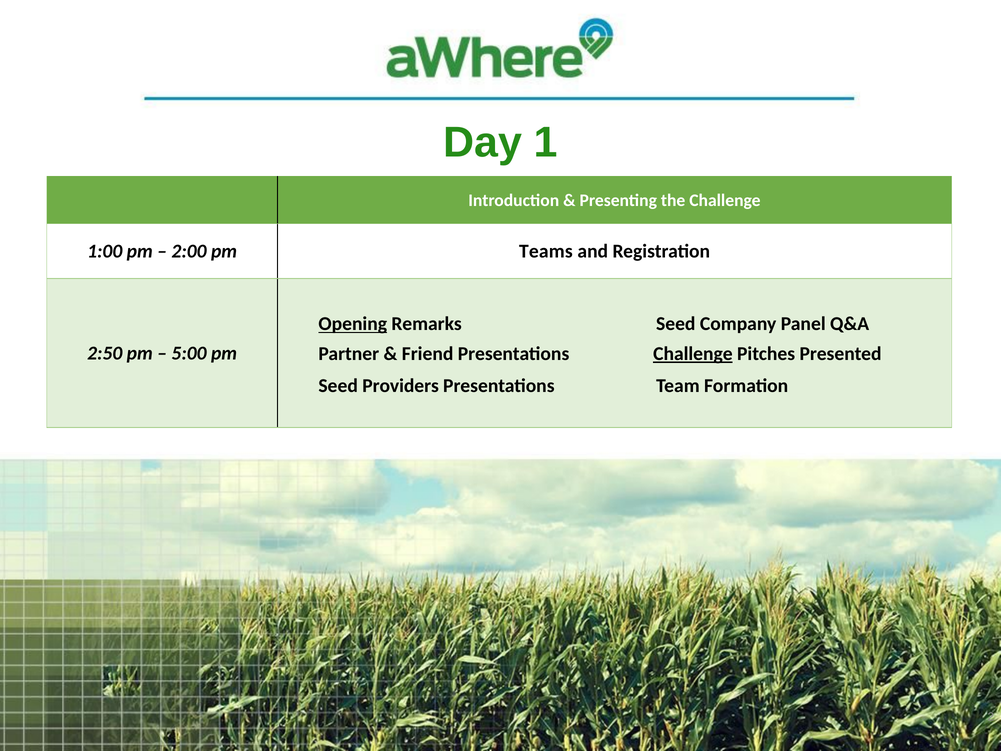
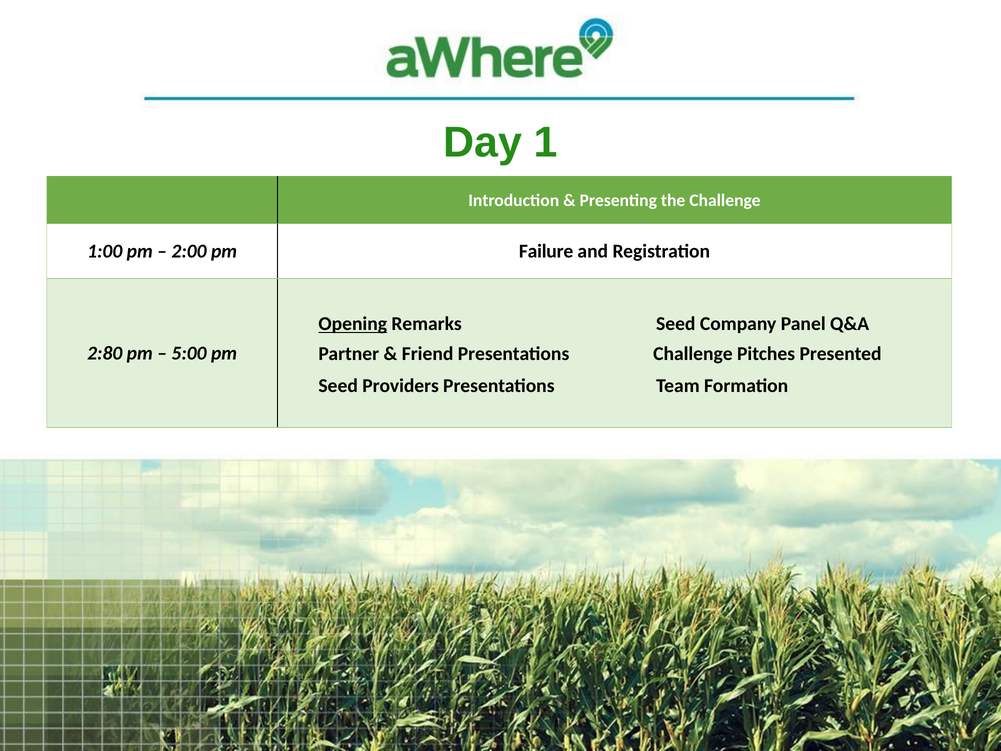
Teams: Teams -> Failure (546, 251)
2:50: 2:50 -> 2:80 (105, 353)
Challenge underline: present -> none (693, 354)
